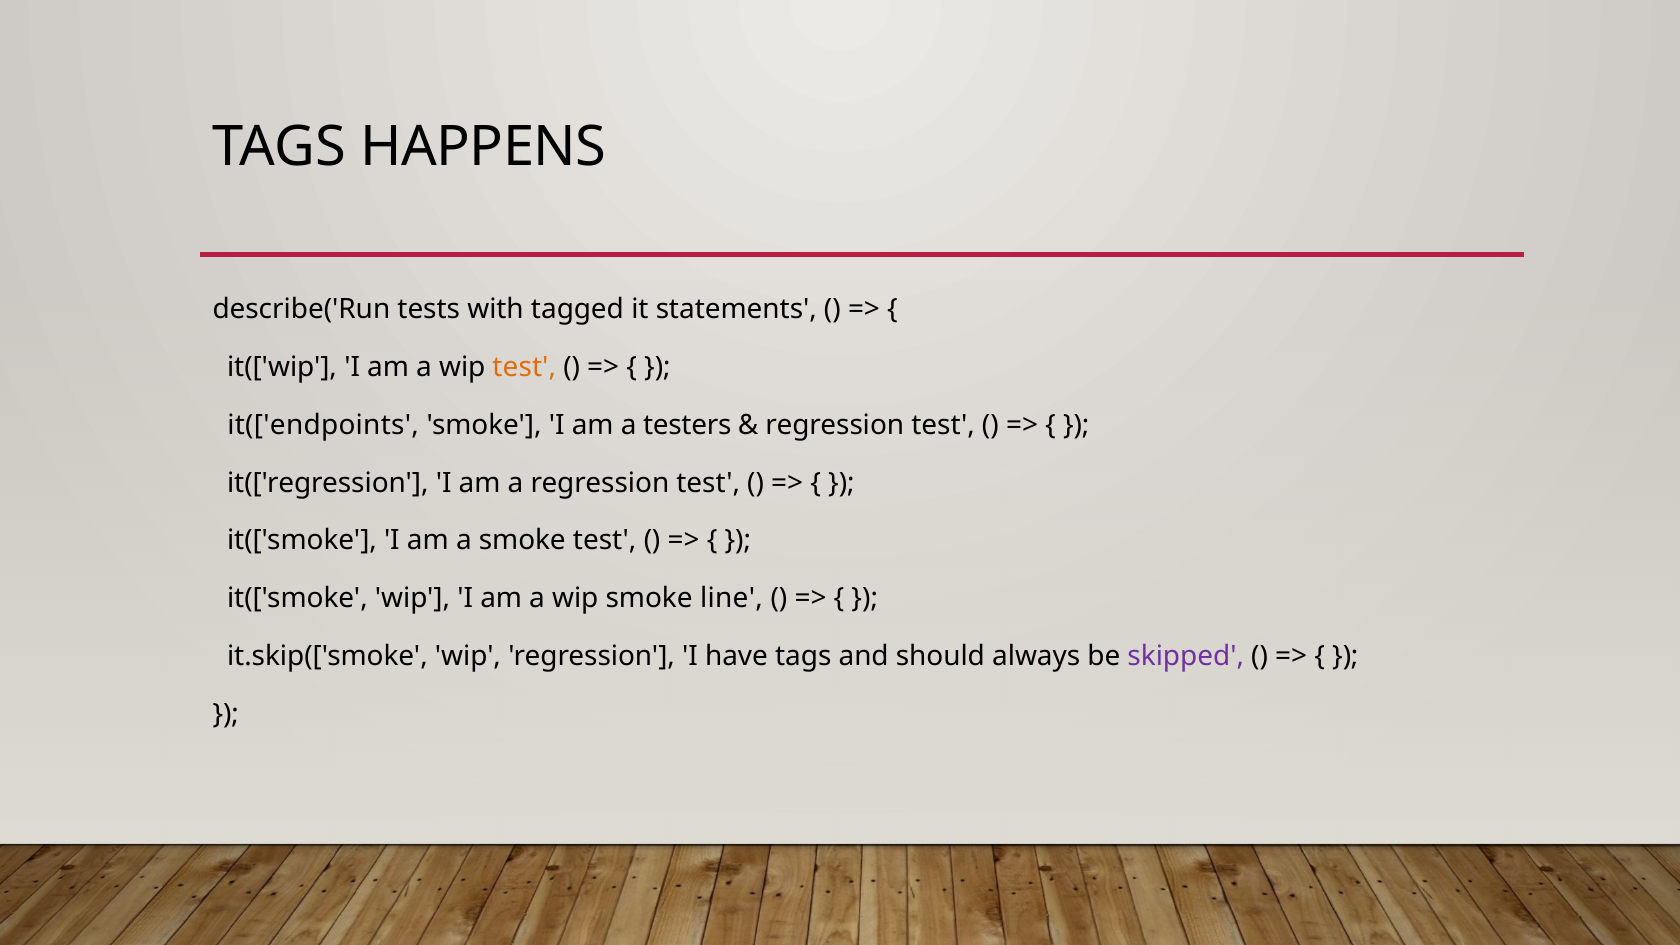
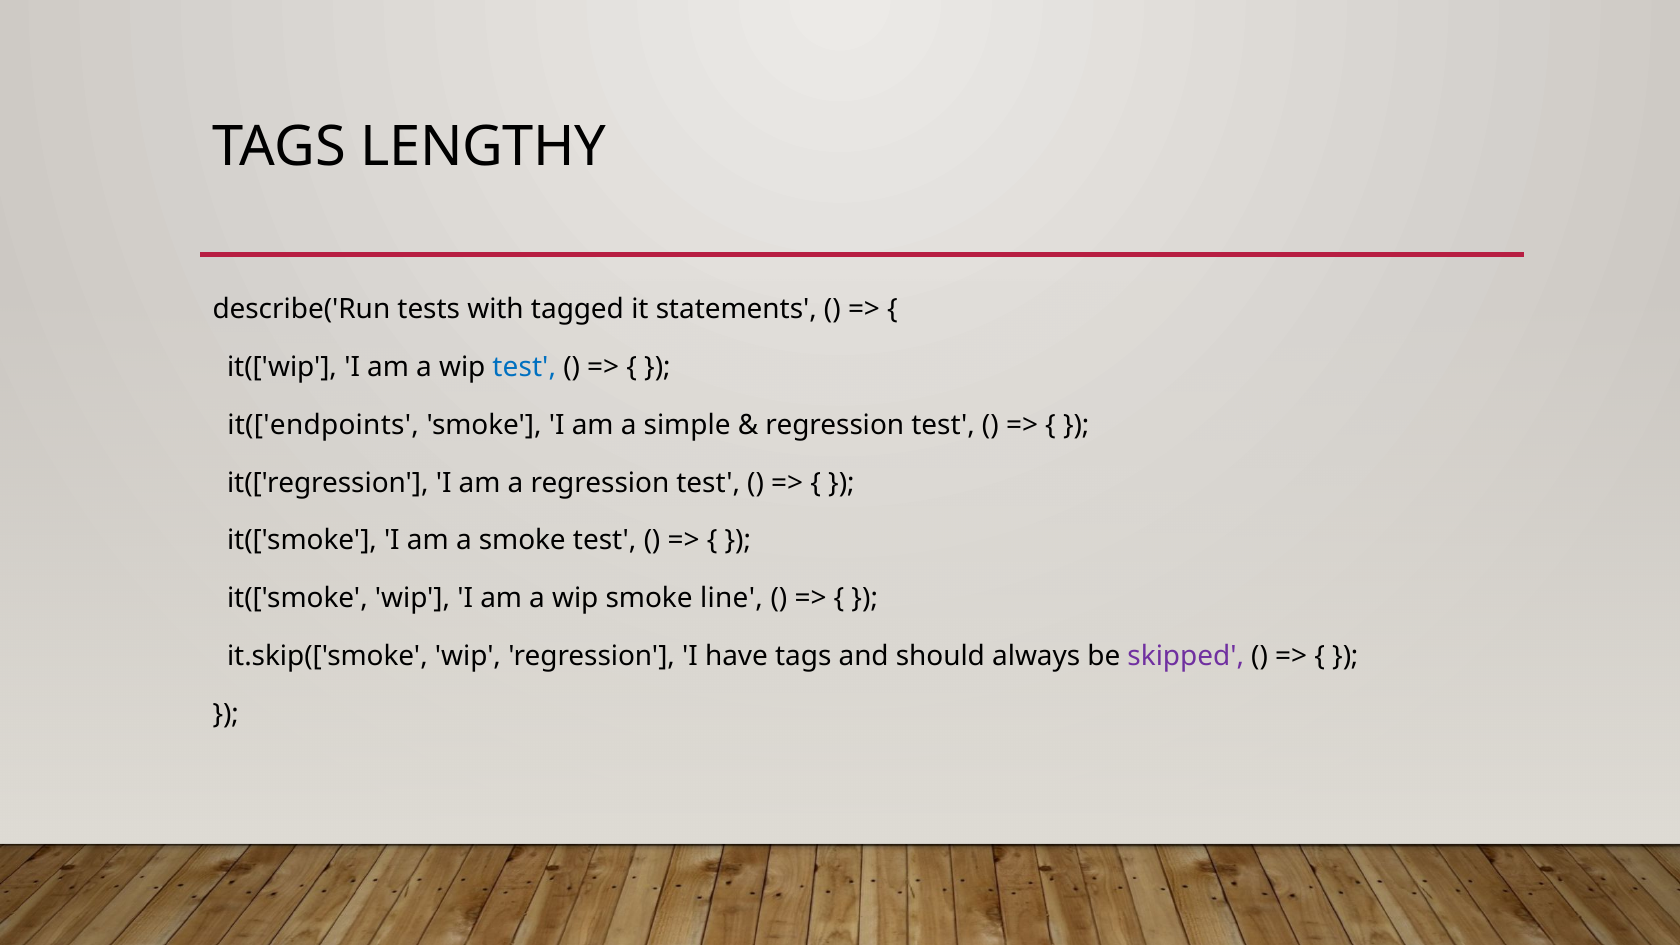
HAPPENS: HAPPENS -> LENGTHY (483, 147)
test colour: orange -> blue (524, 367)
testers: testers -> simple (687, 425)
